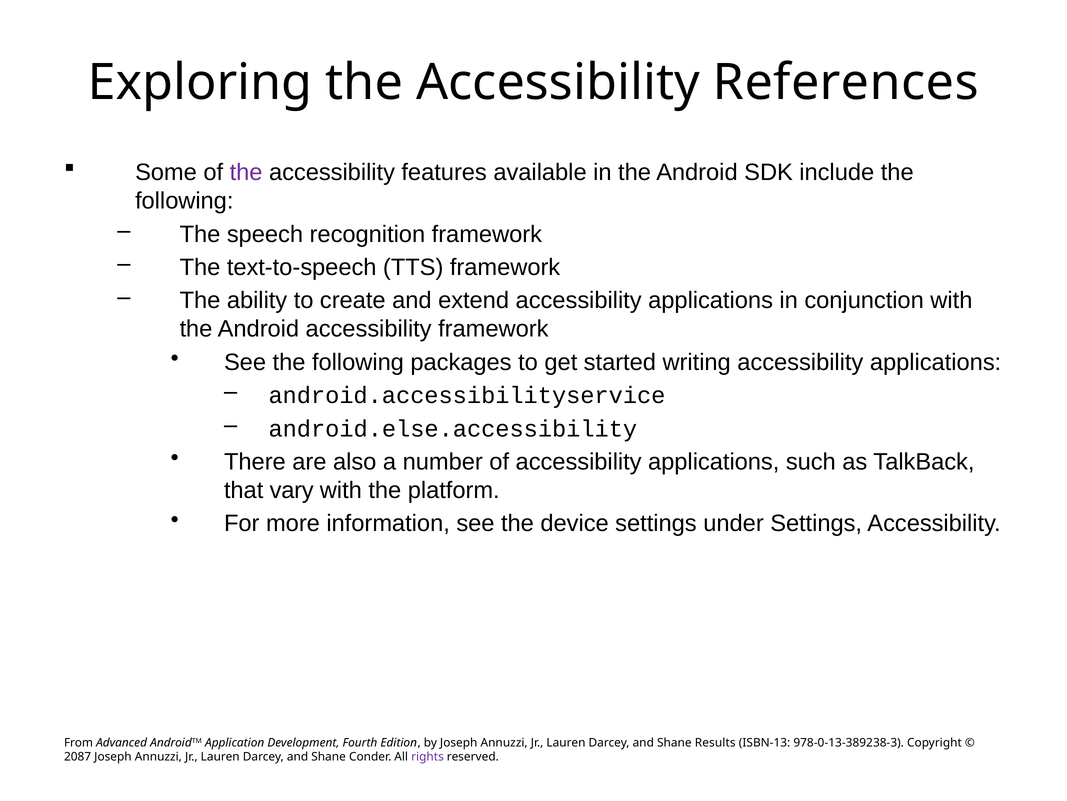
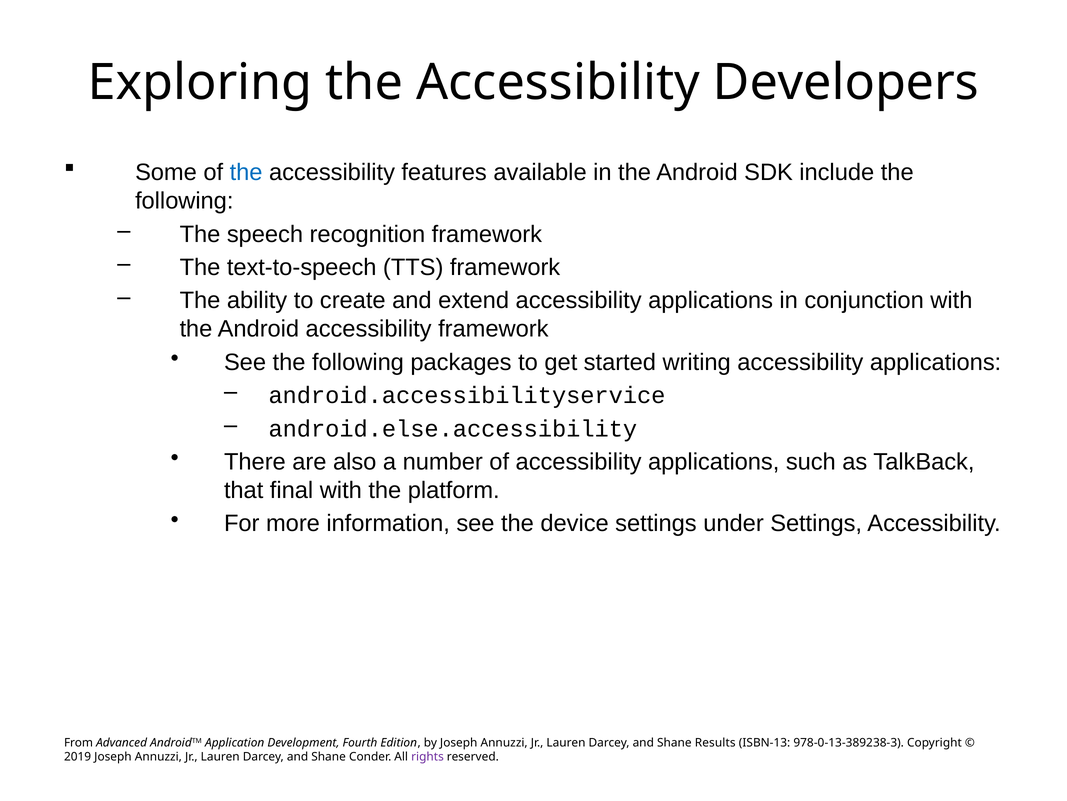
References: References -> Developers (846, 83)
the colour: purple -> blue (246, 172)
vary: vary -> final (292, 490)
2087: 2087 -> 2019 (78, 756)
